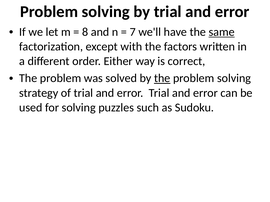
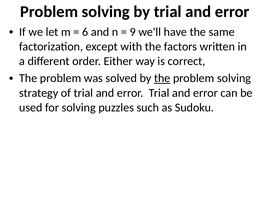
8: 8 -> 6 (85, 32)
7: 7 -> 9 (133, 32)
same underline: present -> none (222, 32)
